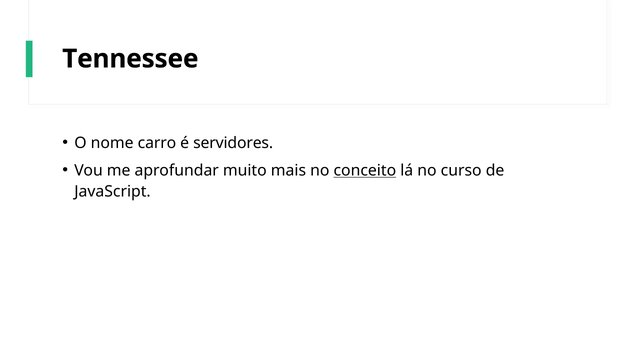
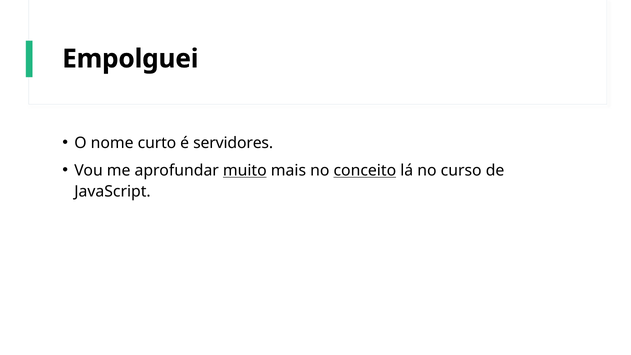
Tennessee: Tennessee -> Empolguei (130, 59)
carro: carro -> curto (157, 143)
muito underline: none -> present (245, 170)
